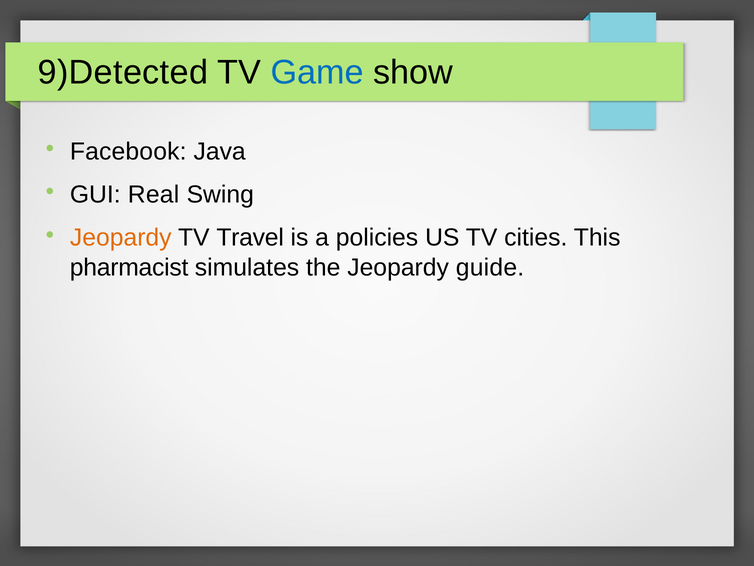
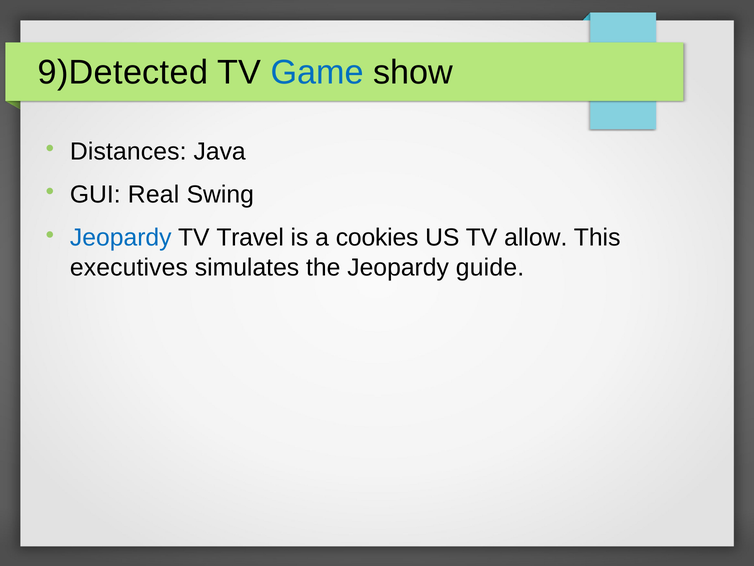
Facebook: Facebook -> Distances (128, 151)
Jeopardy colour: orange -> blue (121, 238)
policies: policies -> cookies (377, 238)
cities: cities -> allow (536, 238)
pharmacist: pharmacist -> executives (129, 267)
